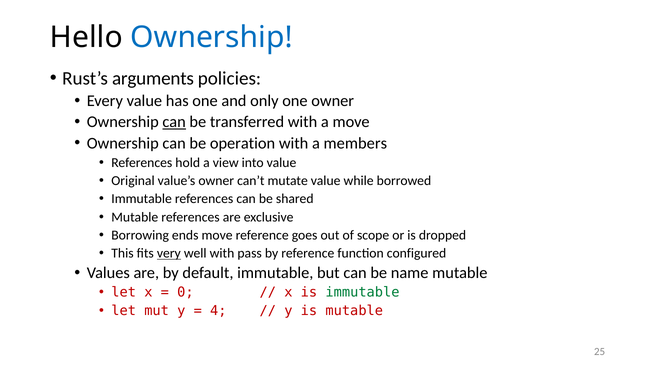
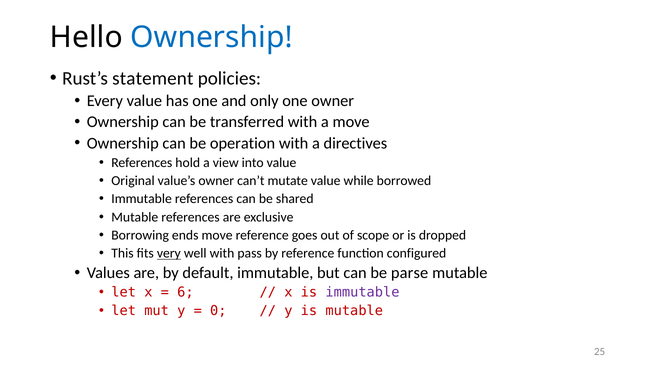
arguments: arguments -> statement (153, 79)
can underline: present -> none (174, 122)
members: members -> directives (355, 143)
name: name -> parse (410, 273)
0: 0 -> 6 (185, 293)
immutable colour: green -> purple (362, 293)
4: 4 -> 0 (218, 311)
